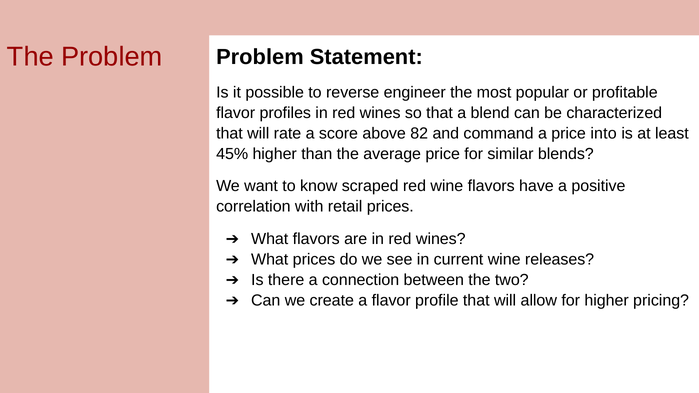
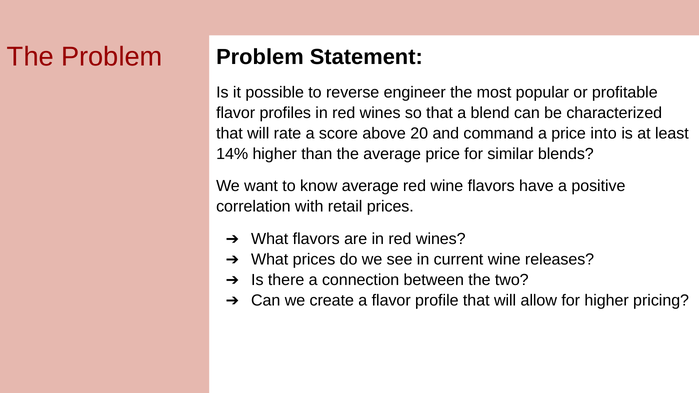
82: 82 -> 20 (419, 134)
45%: 45% -> 14% (232, 154)
know scraped: scraped -> average (370, 186)
